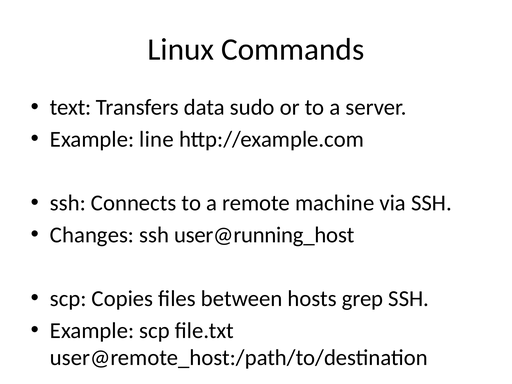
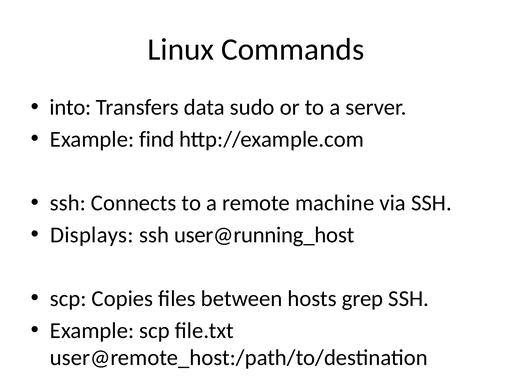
text: text -> into (70, 107)
line: line -> find (157, 139)
Changes: Changes -> Displays (92, 235)
